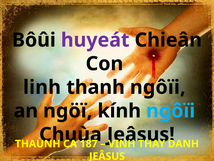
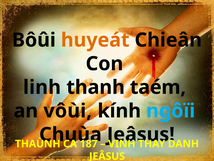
huyeát colour: purple -> orange (95, 40)
thanh ngôïi: ngôïi -> taém (158, 87)
ngöï: ngöï -> vôùi (68, 111)
